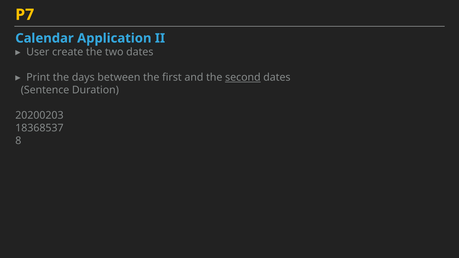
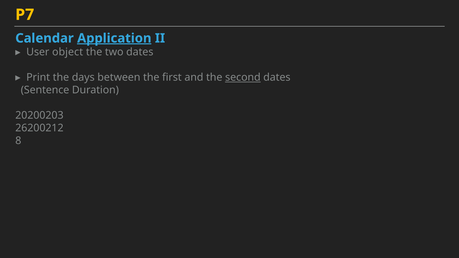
Application underline: none -> present (114, 38)
create: create -> object (68, 52)
18368537: 18368537 -> 26200212 (39, 128)
